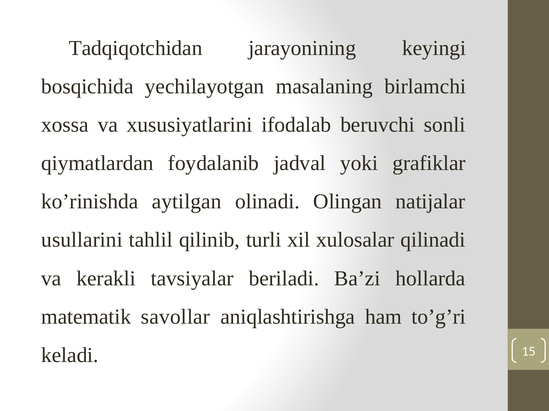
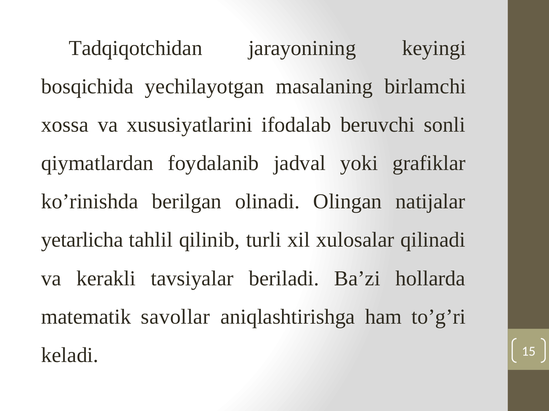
aytilgan: aytilgan -> berilgan (187, 202)
usullarini: usullarini -> yetarlicha (82, 240)
